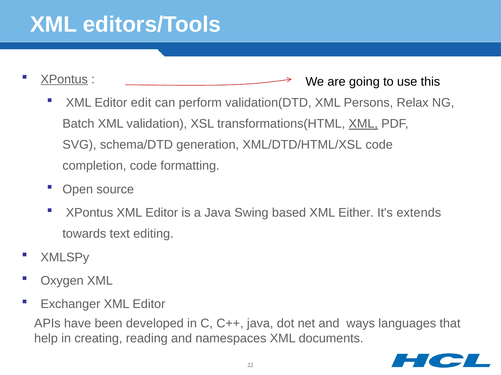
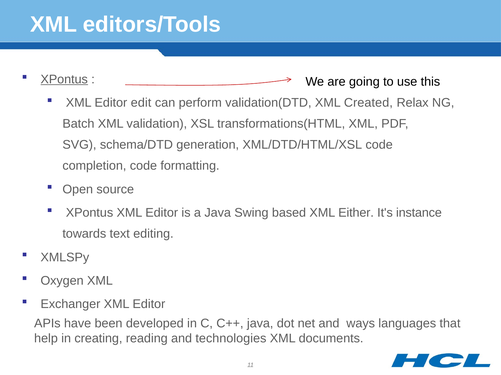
Persons: Persons -> Created (368, 103)
XML underline: present -> none (363, 124)
extends: extends -> instance (419, 213)
namespaces: namespaces -> technologies (231, 339)
